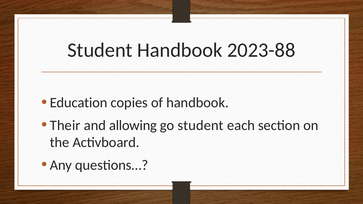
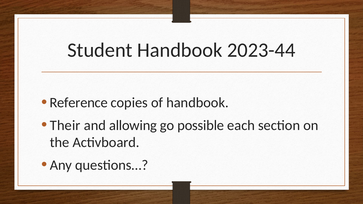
2023-88: 2023-88 -> 2023-44 (261, 50)
Education: Education -> Reference (79, 103)
go student: student -> possible (201, 125)
